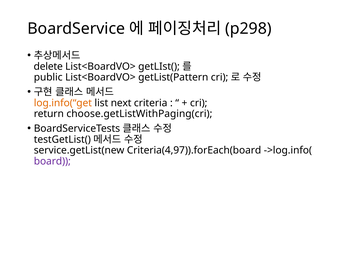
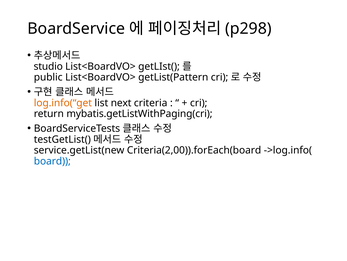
delete: delete -> studio (48, 66)
choose.getListWithPaging(cri: choose.getListWithPaging(cri -> mybatis.getListWithPaging(cri (139, 114)
Criteria(4,97)).forEach(board: Criteria(4,97)).forEach(board -> Criteria(2,00)).forEach(board (194, 150)
board colour: purple -> blue (52, 161)
